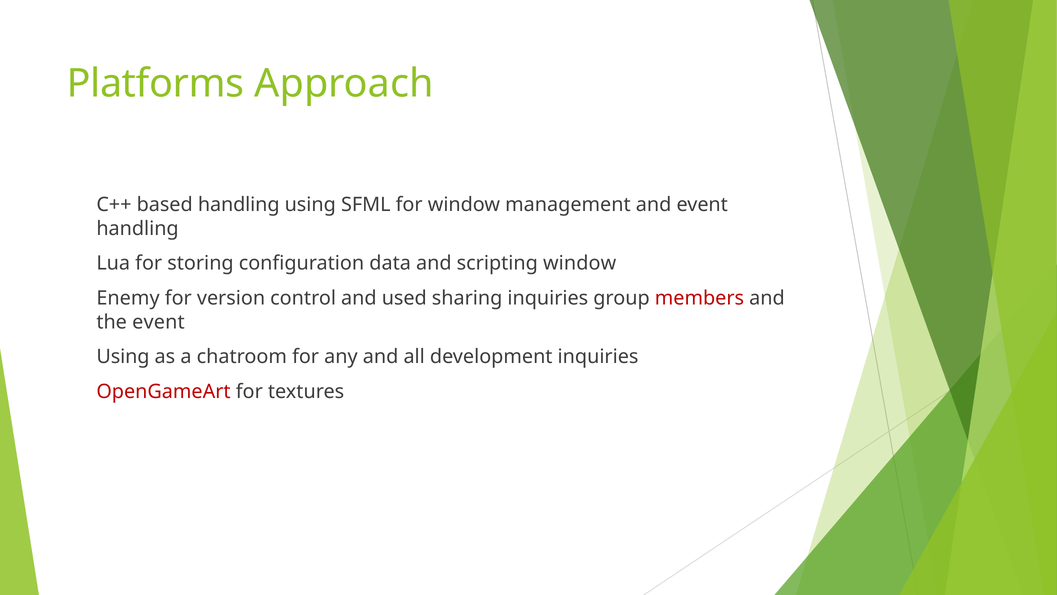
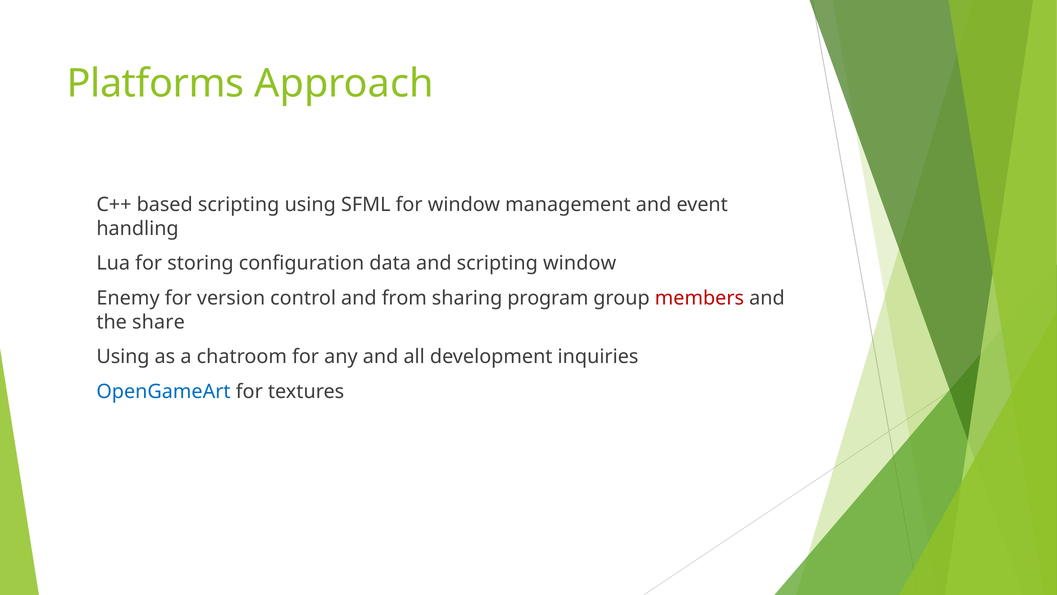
based handling: handling -> scripting (239, 205)
used: used -> from (404, 298)
sharing inquiries: inquiries -> program (548, 298)
the event: event -> share (158, 322)
OpenGameArt colour: red -> blue (163, 391)
